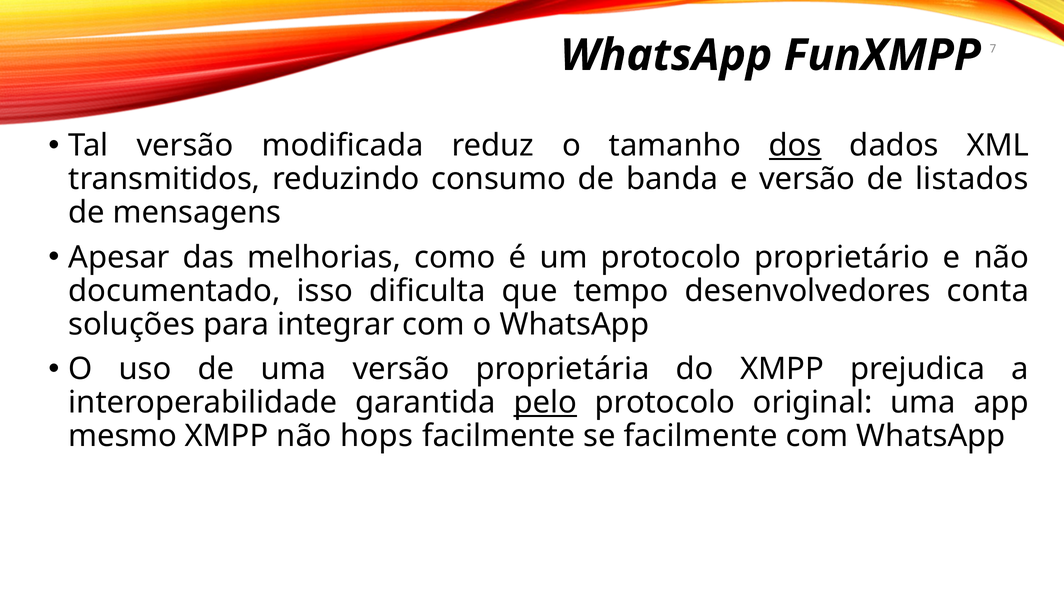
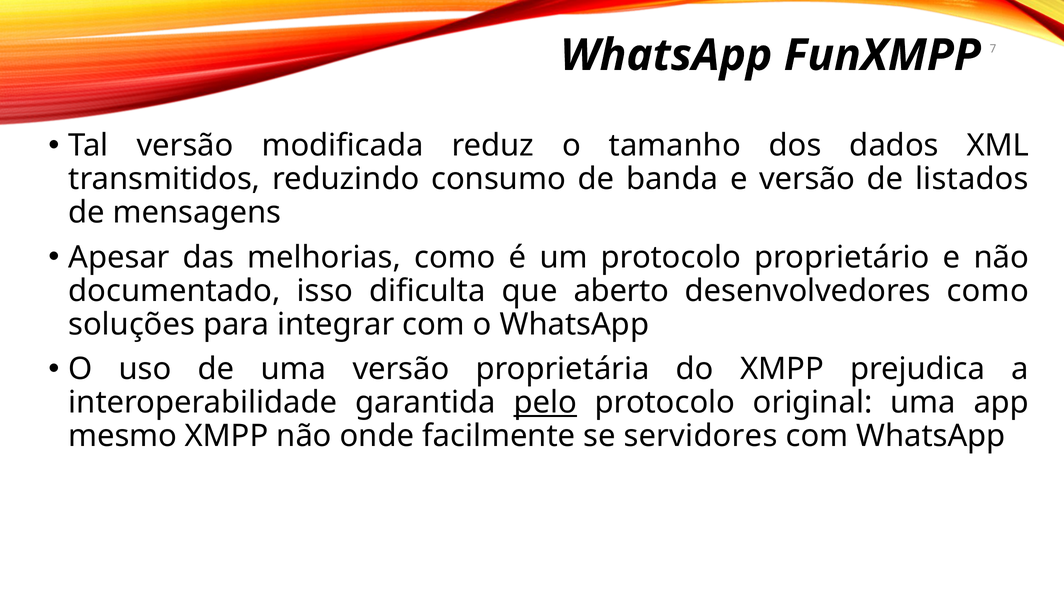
dos underline: present -> none (795, 145)
tempo: tempo -> aberto (621, 291)
desenvolvedores conta: conta -> como (988, 291)
hops: hops -> onde (377, 436)
se facilmente: facilmente -> servidores (701, 436)
